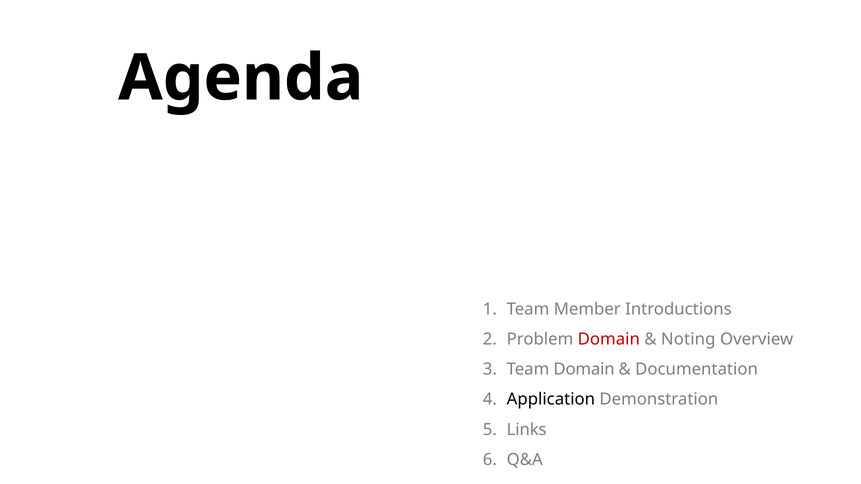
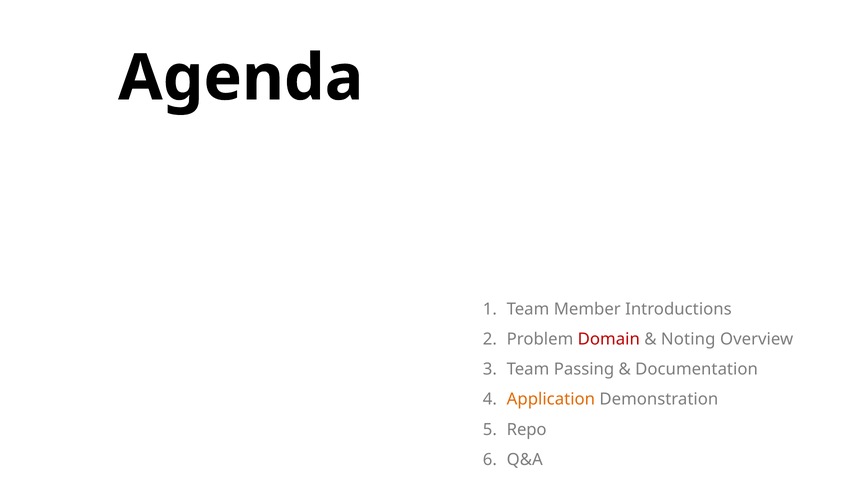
Team Domain: Domain -> Passing (584, 370)
Application colour: black -> orange (551, 400)
Links: Links -> Repo (527, 430)
